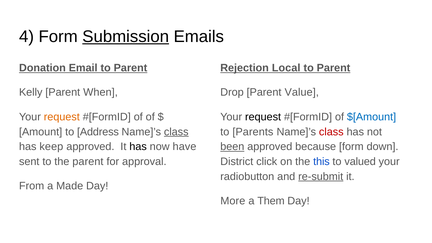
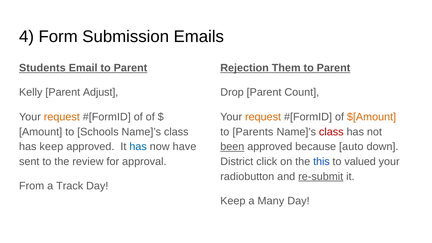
Submission underline: present -> none (126, 37)
Donation: Donation -> Students (42, 68)
Local: Local -> Them (286, 68)
When: When -> Adjust (101, 92)
Value: Value -> Count (302, 92)
request colour: black -> orange (263, 117)
$[Amount colour: blue -> orange (372, 117)
Address: Address -> Schools (98, 132)
class underline: present -> none (176, 132)
has colour: black -> blue (138, 147)
because form: form -> auto (351, 147)
the parent: parent -> review (88, 162)
Made: Made -> Track (70, 186)
More: More -> Keep (233, 201)
Them: Them -> Many (271, 201)
